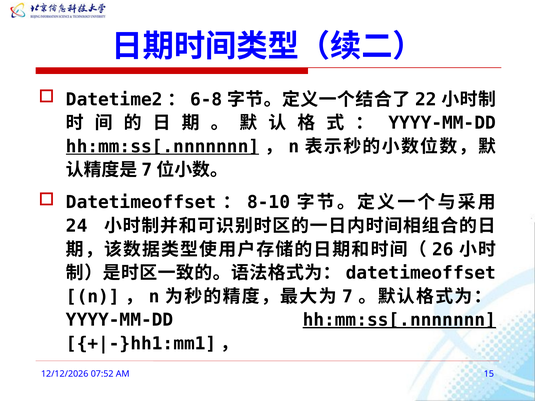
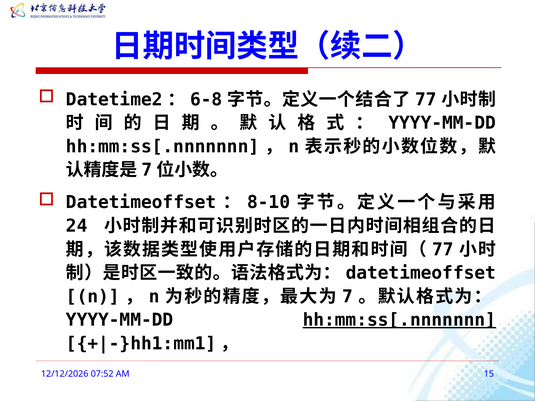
22: 22 -> 77 (426, 100)
hh:mm:ss[.nnnnnnn underline: present -> none (163, 147)
26: 26 -> 77 (443, 250)
